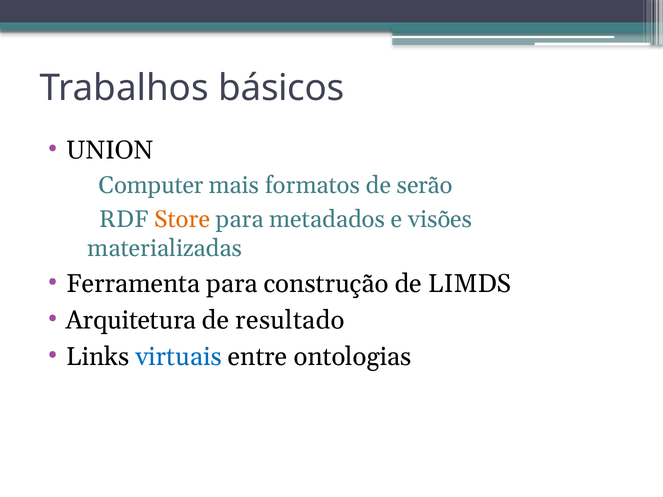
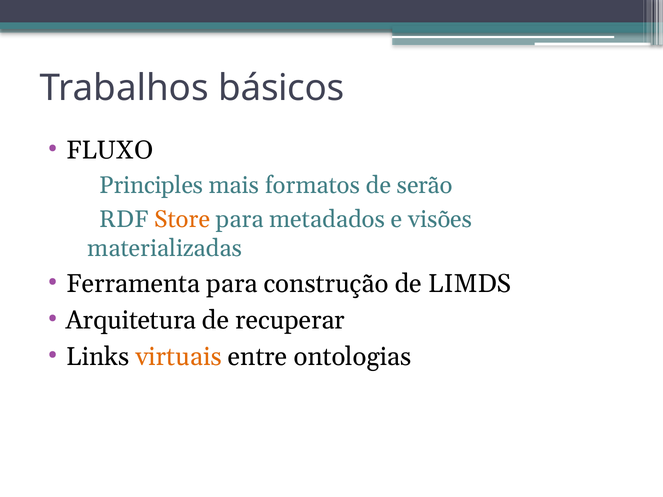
UNION: UNION -> FLUXO (110, 150)
Computer: Computer -> Principles (151, 185)
resultado: resultado -> recuperar (290, 320)
virtuais colour: blue -> orange (179, 357)
